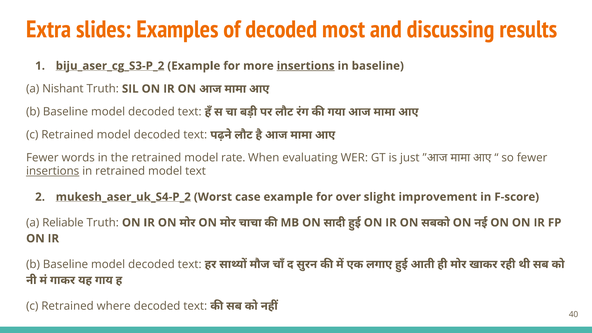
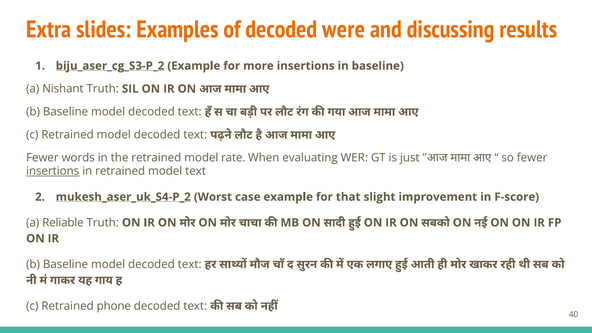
most: most -> were (344, 30)
insertions underline: present -> none (306, 66)
over: over -> that (348, 197)
where: where -> phone (114, 306)
